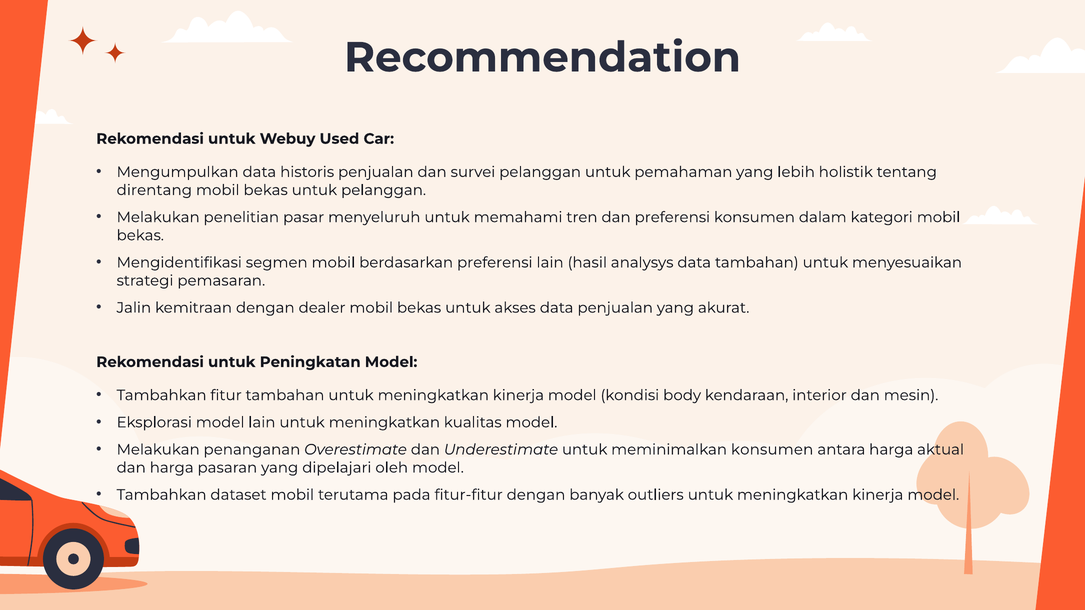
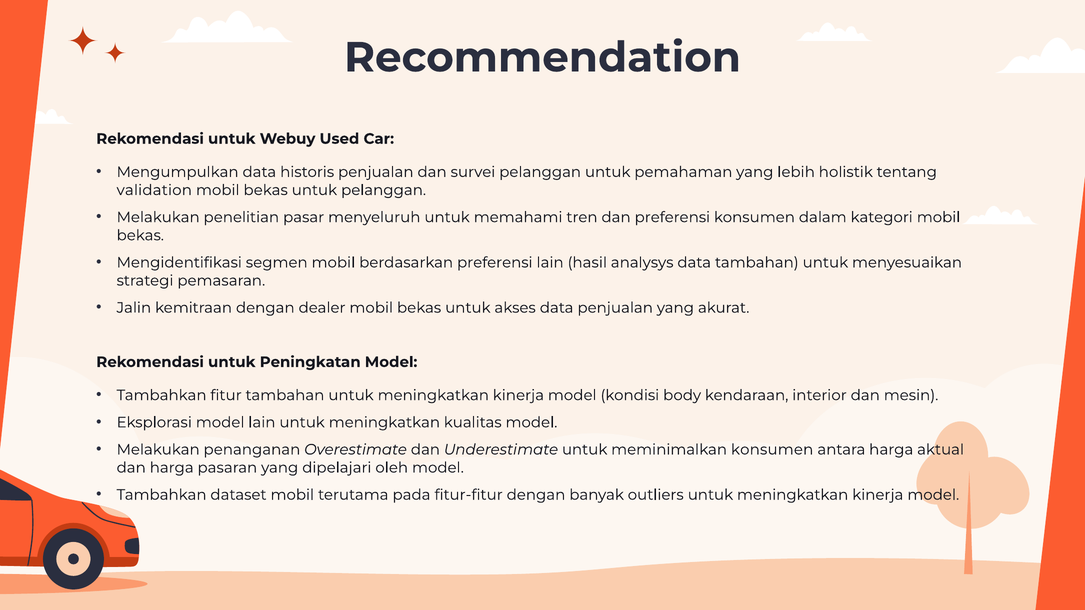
direntang: direntang -> validation (154, 190)
